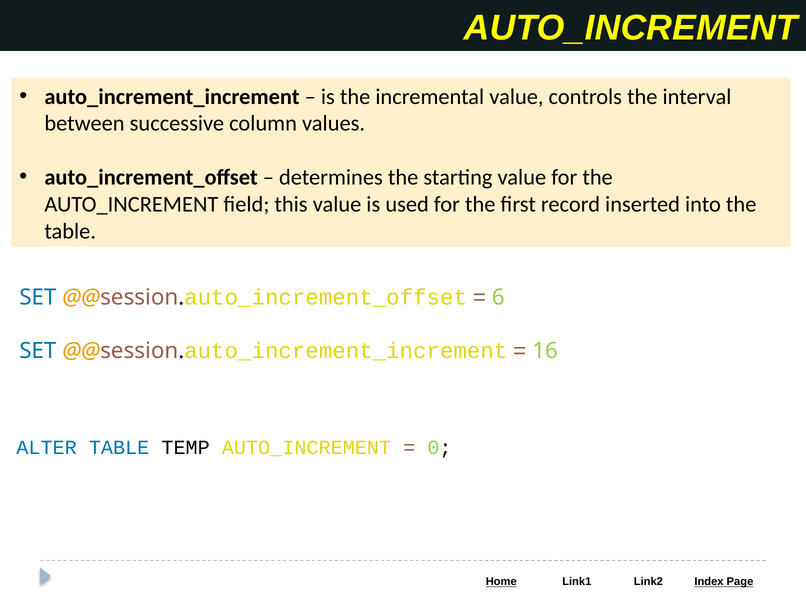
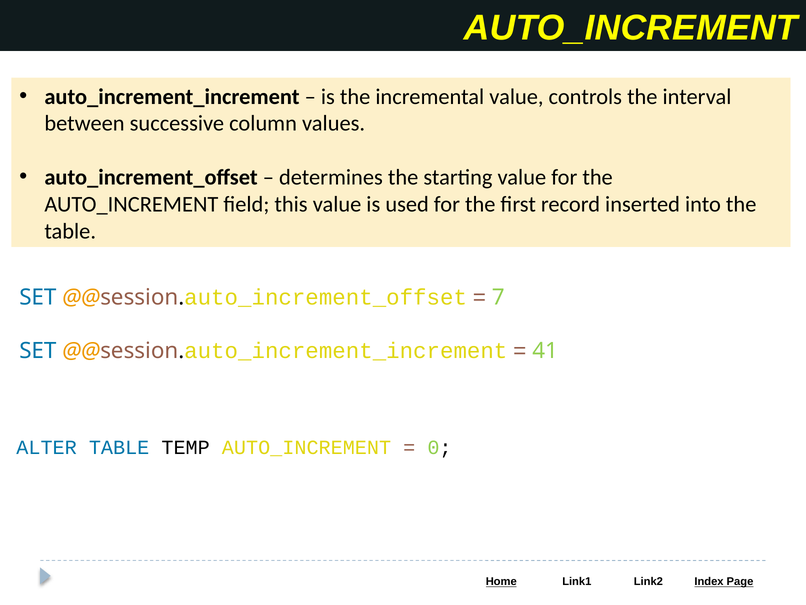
6: 6 -> 7 (498, 297)
16: 16 -> 41 (545, 351)
